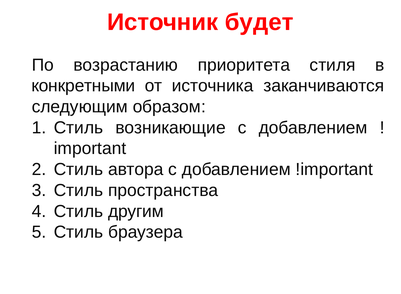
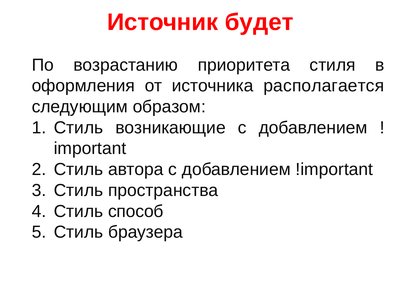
конкретными: конкретными -> оформления (83, 86)
заканчиваются: заканчиваются -> располагается (324, 86)
другим: другим -> способ (136, 211)
